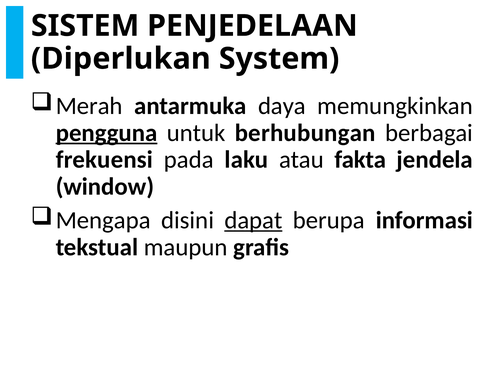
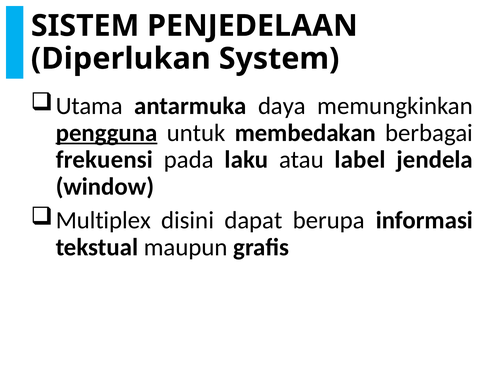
Merah: Merah -> Utama (89, 106)
berhubungan: berhubungan -> membedakan (305, 133)
fakta: fakta -> label (360, 160)
Mengapa: Mengapa -> Multiplex (103, 220)
dapat underline: present -> none (253, 220)
